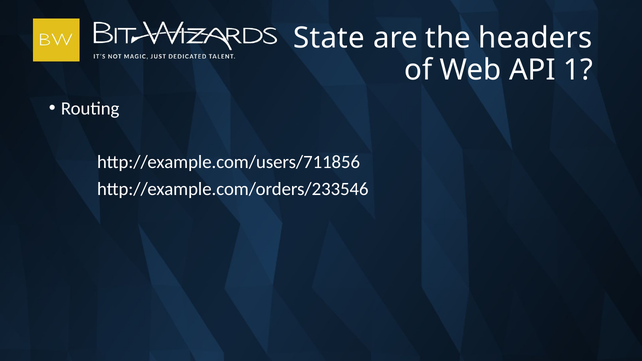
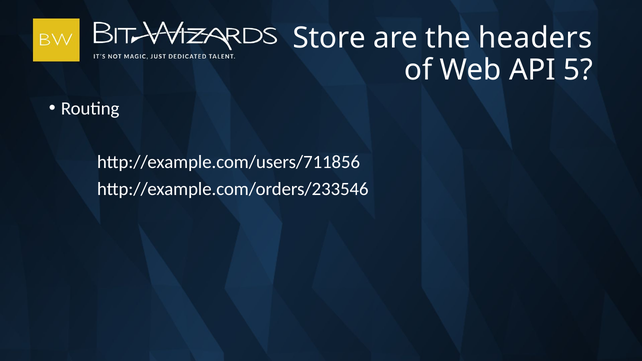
State: State -> Store (329, 38)
1: 1 -> 5 (578, 70)
